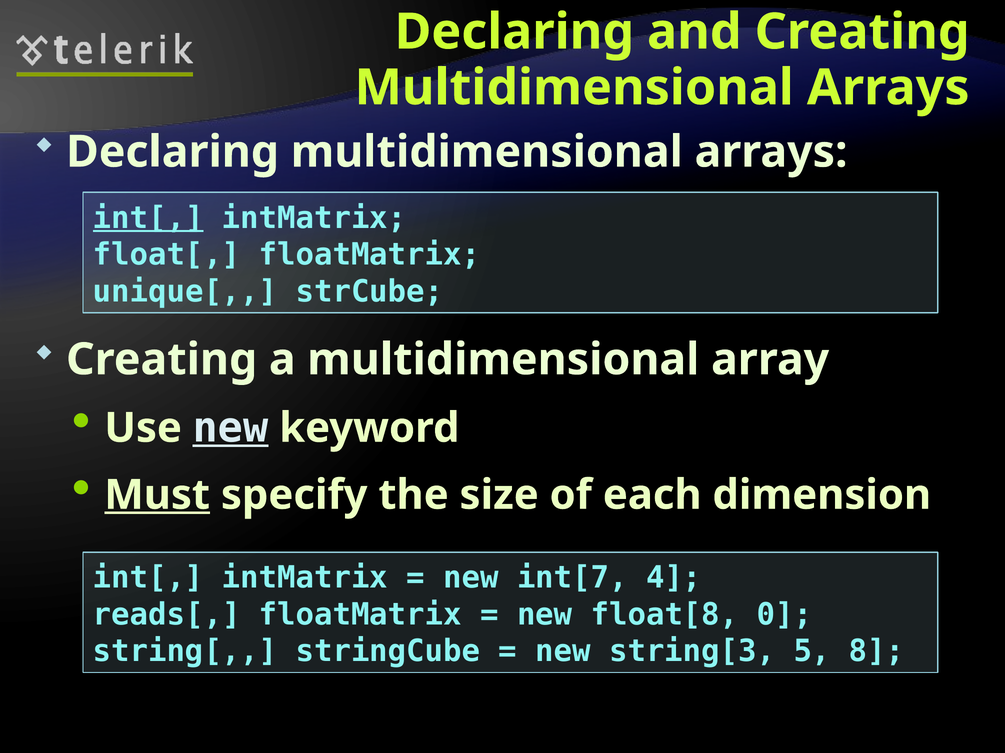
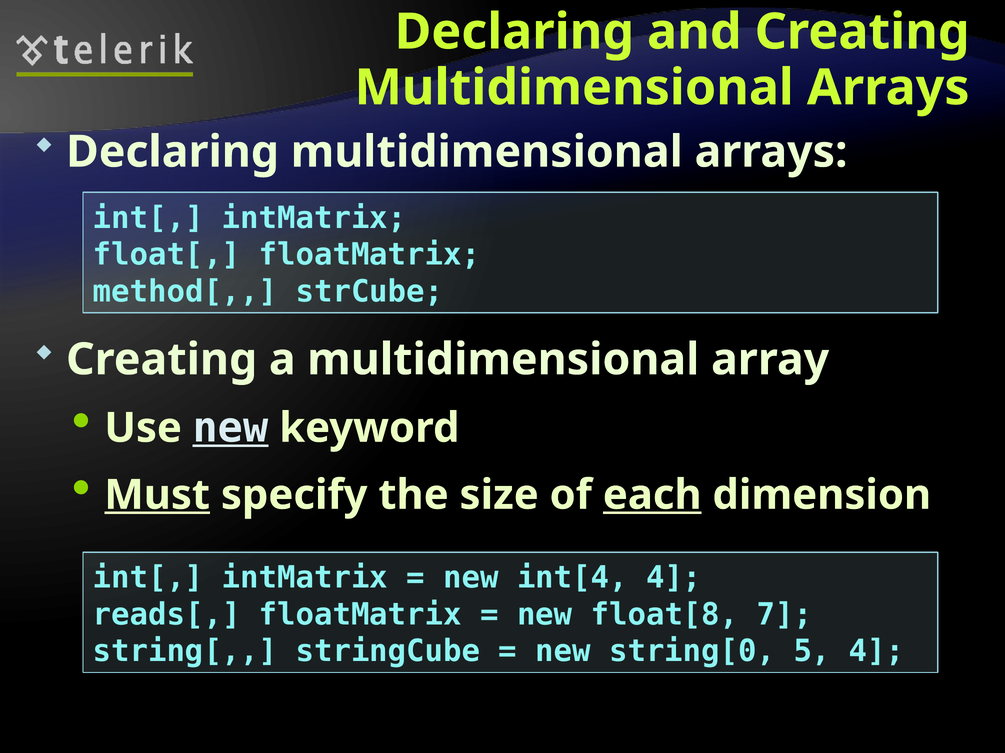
int[ underline: present -> none (148, 218)
unique[: unique[ -> method[ (185, 292)
each underline: none -> present (652, 495)
int[7: int[7 -> int[4 (572, 578)
0: 0 -> 7 (784, 615)
string[3: string[3 -> string[0 (692, 652)
5 8: 8 -> 4 (877, 652)
